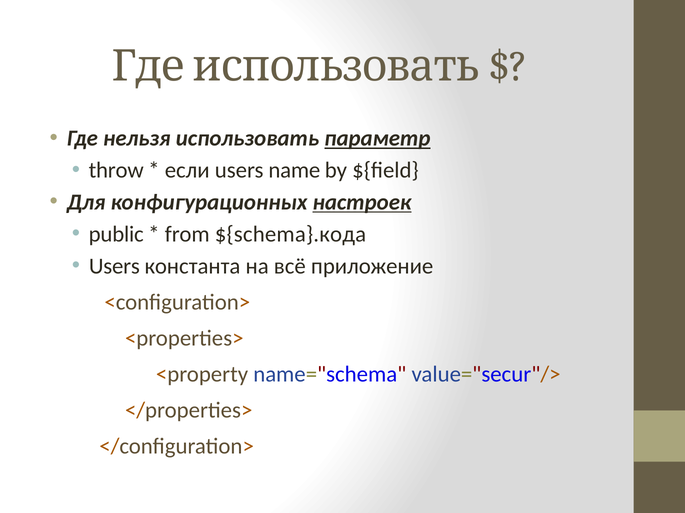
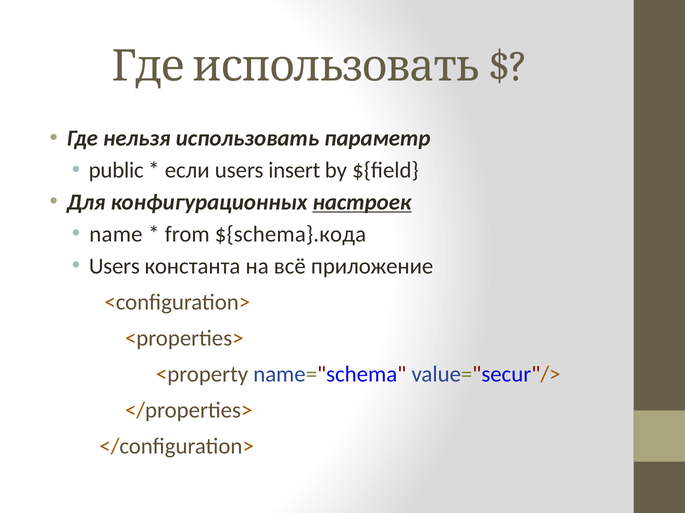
параметр underline: present -> none (377, 139)
throw: throw -> public (116, 171)
name: name -> insert (294, 171)
public: public -> name (116, 234)
